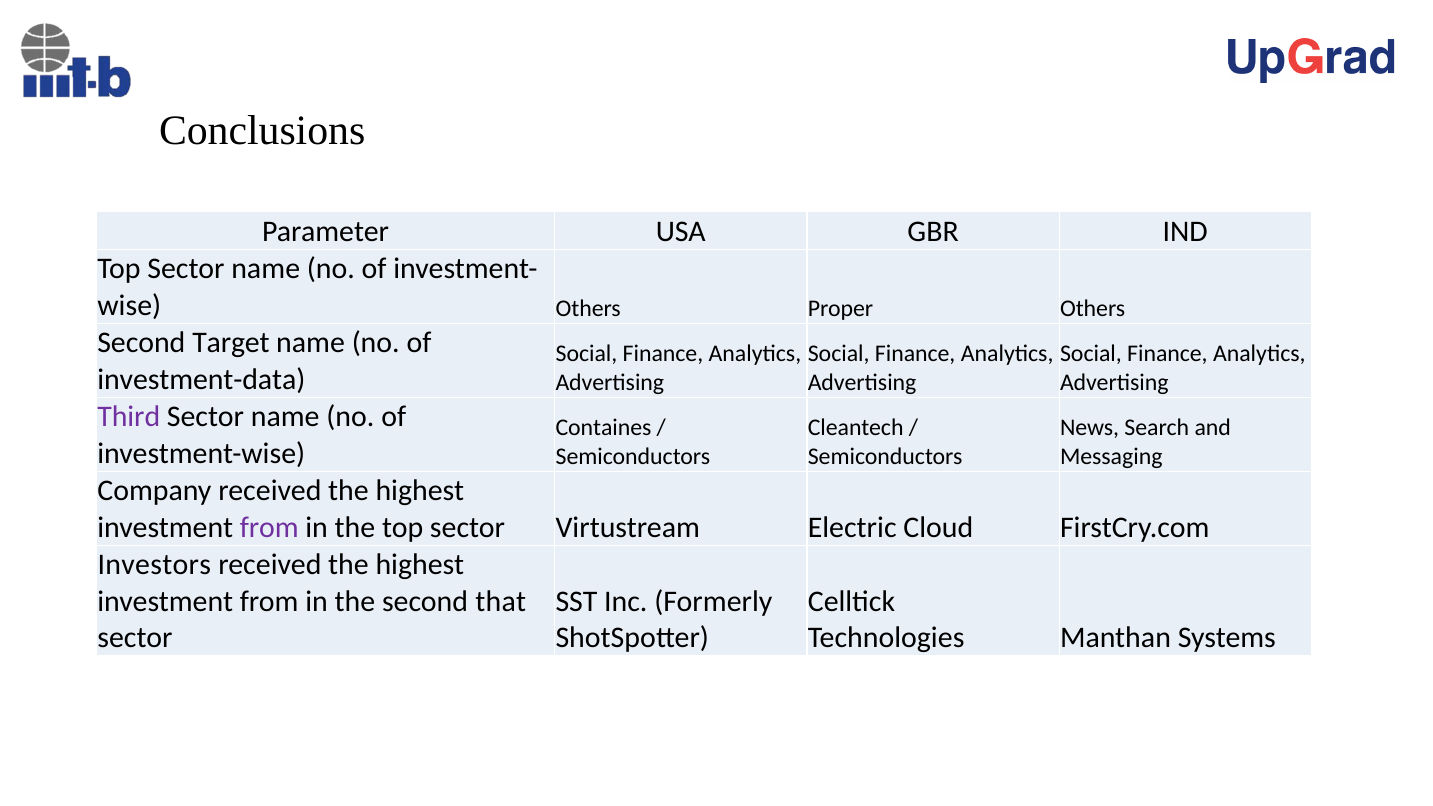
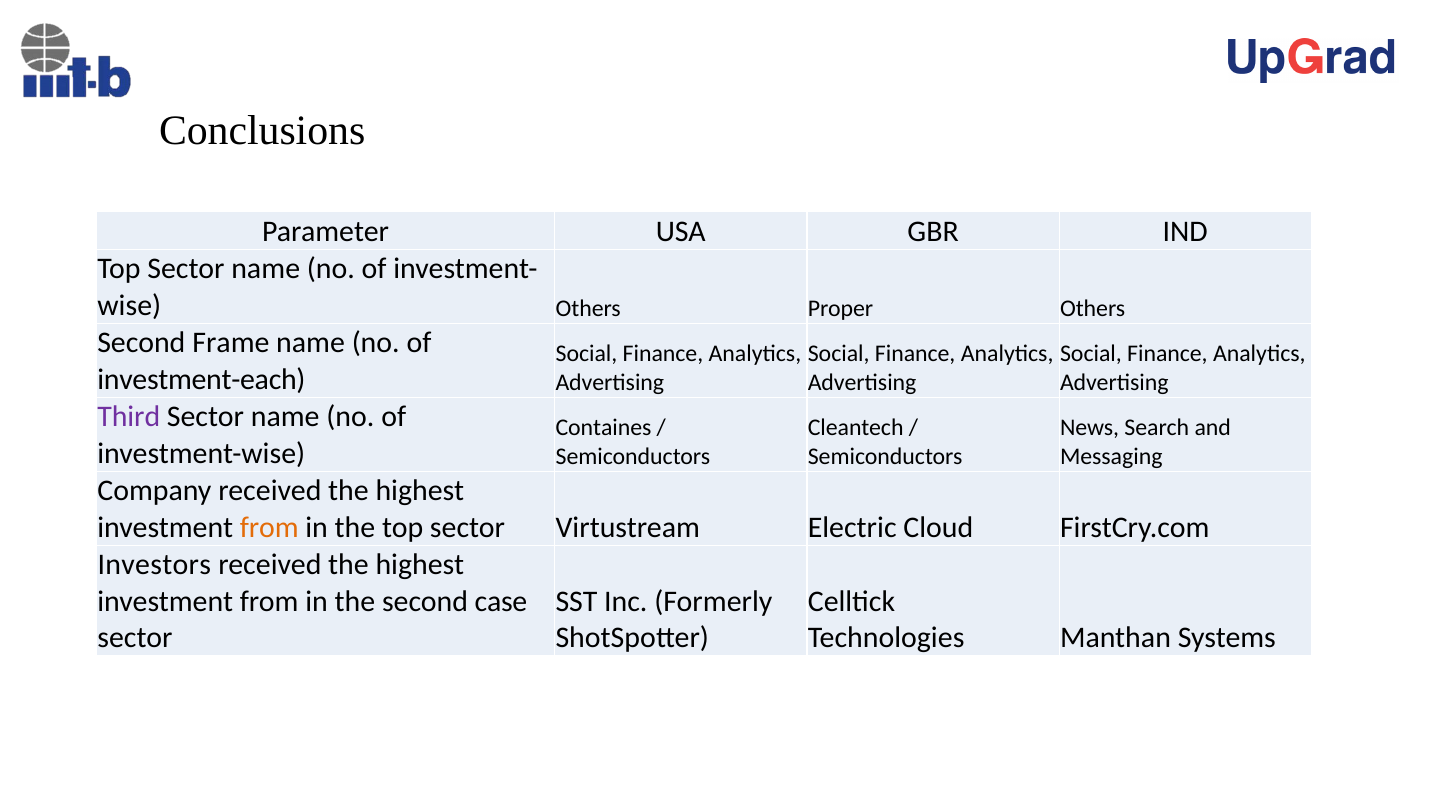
Target: Target -> Frame (231, 343)
investment-data: investment-data -> investment-each (201, 379)
from colour: purple -> orange (269, 527)
that: that -> case (501, 601)
